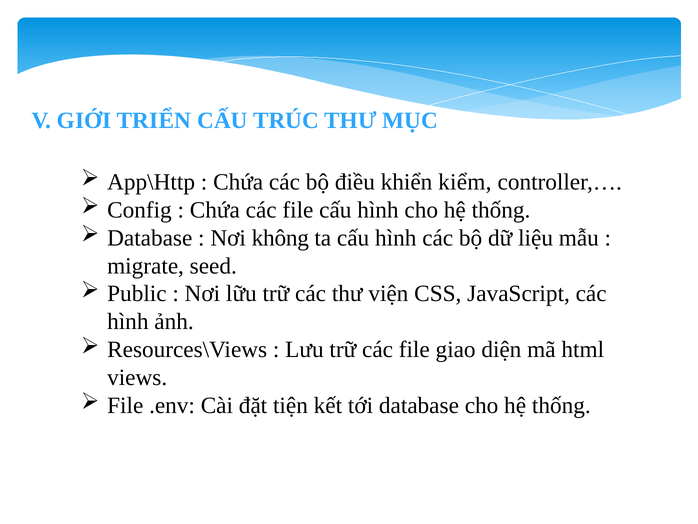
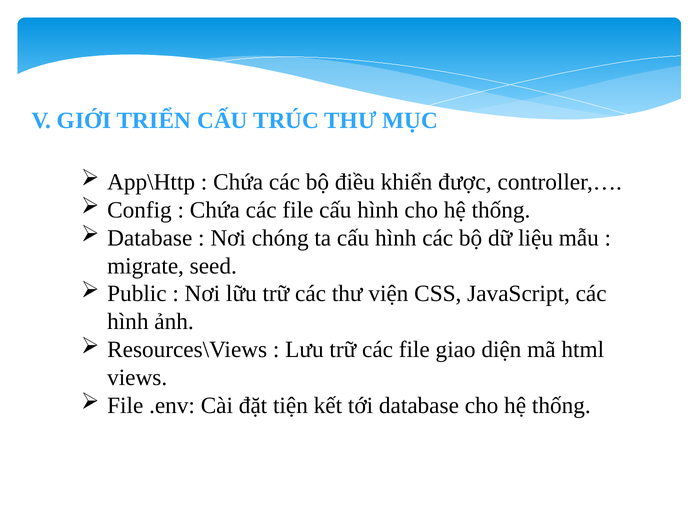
kiểm: kiểm -> được (465, 182)
không: không -> chóng (280, 238)
